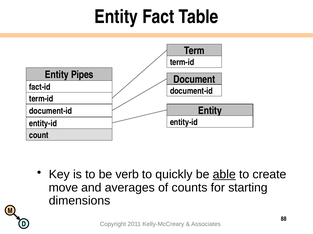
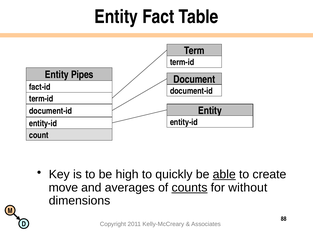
verb: verb -> high (127, 175)
counts underline: none -> present (190, 188)
starting: starting -> without (248, 188)
